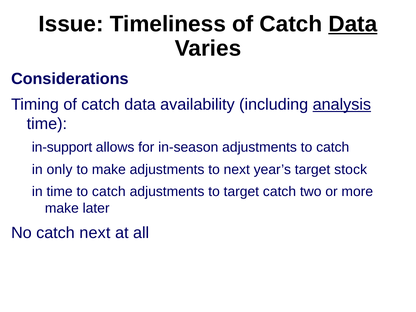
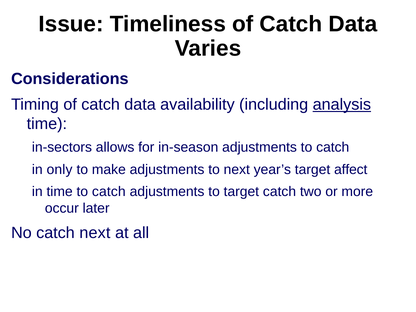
Data underline: present -> none (353, 24)
in-support: in-support -> in-sectors (62, 147)
stock: stock -> affect (351, 170)
make: make -> occur (62, 208)
